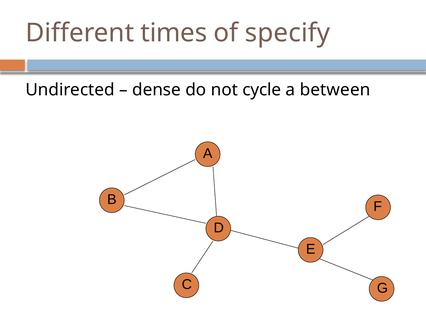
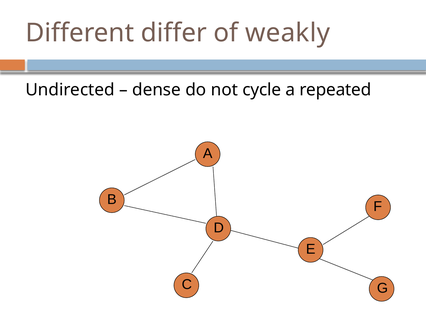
times: times -> differ (174, 33)
specify: specify -> weakly (288, 33)
between: between -> repeated (335, 90)
